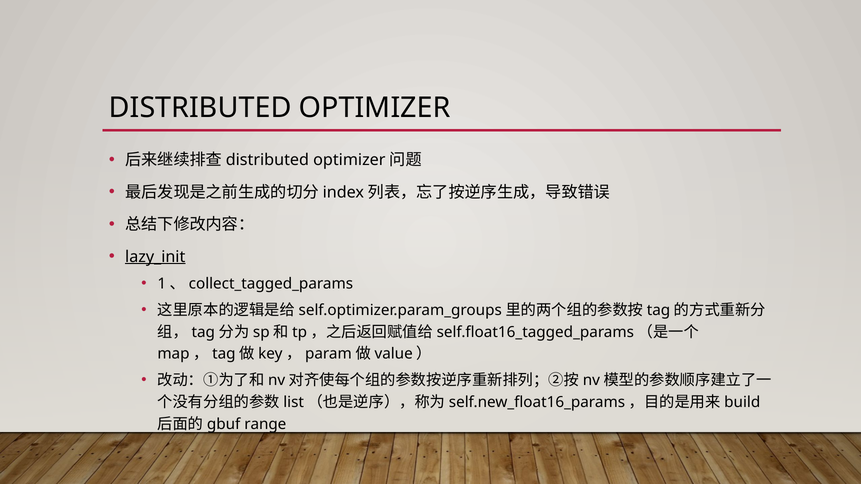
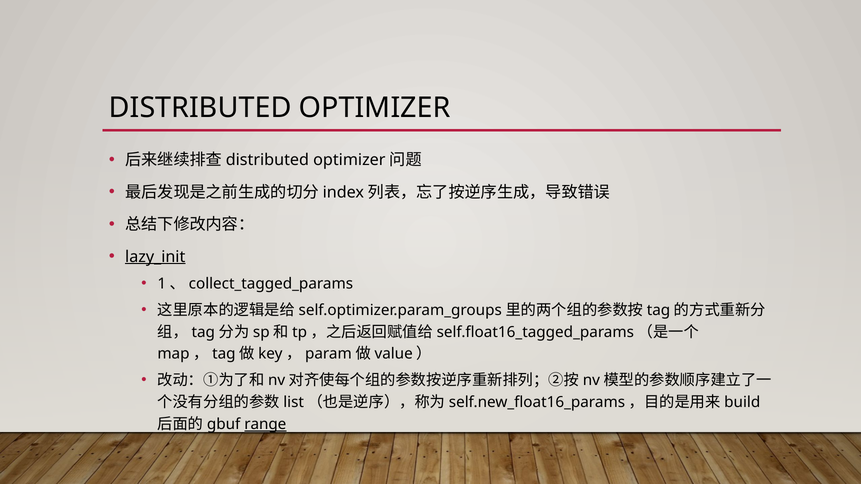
range underline: none -> present (265, 425)
